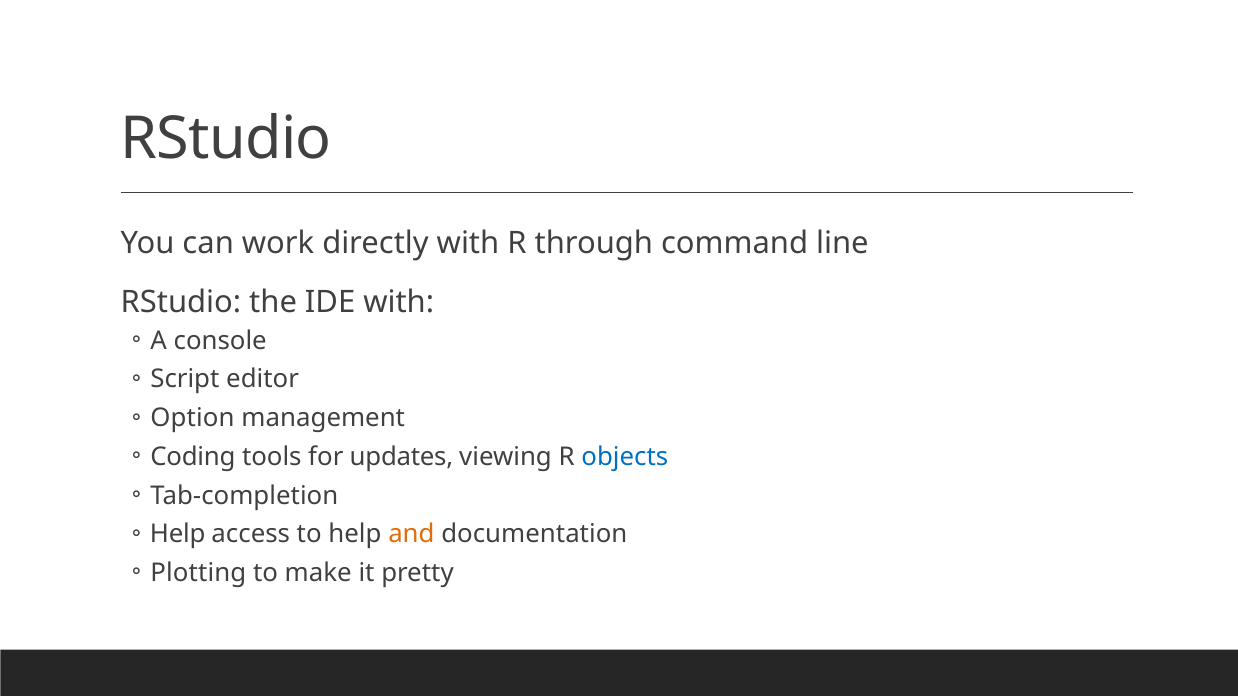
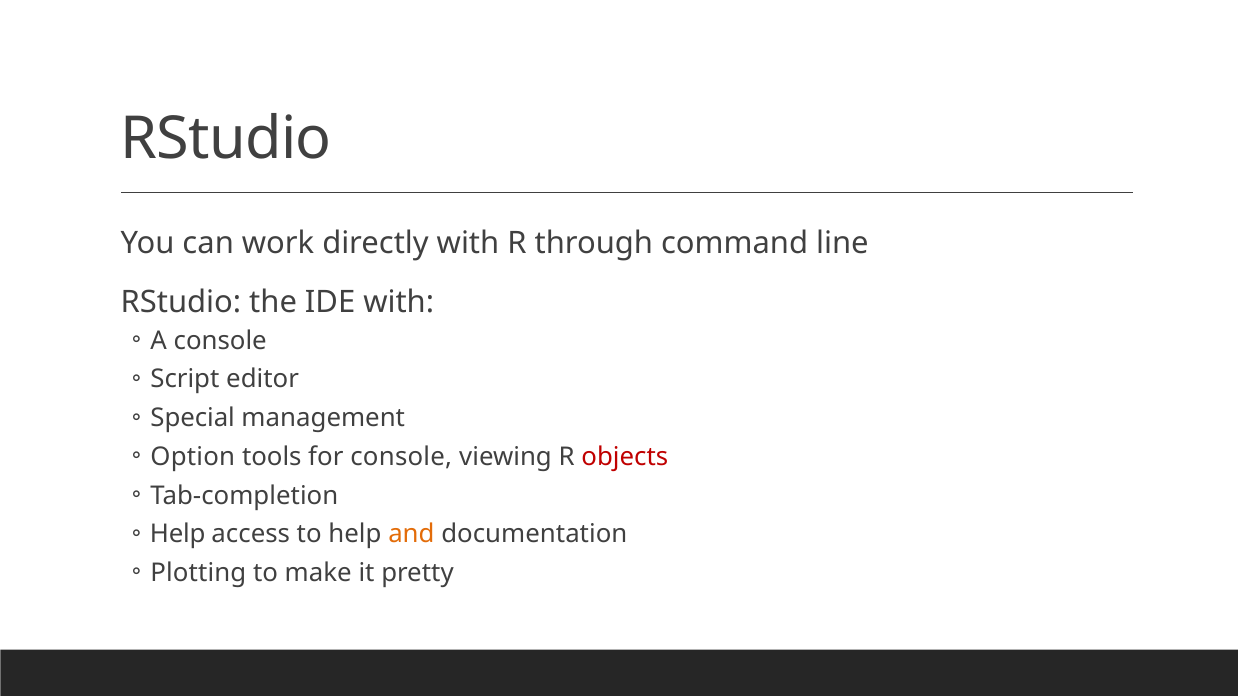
Option: Option -> Special (193, 418)
Coding: Coding -> Option (193, 457)
for updates: updates -> console (401, 457)
objects colour: blue -> red (625, 457)
